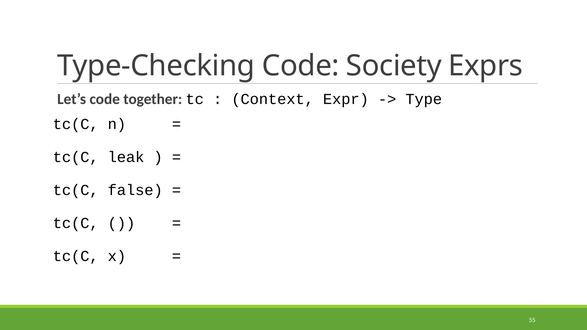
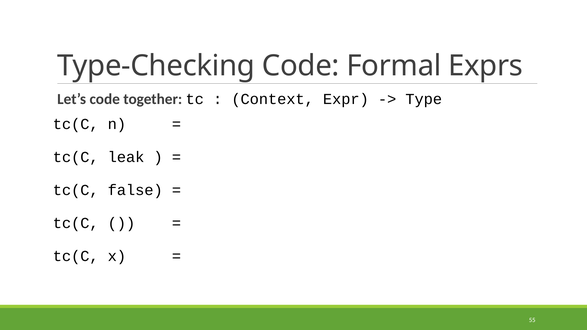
Society: Society -> Formal (394, 66)
